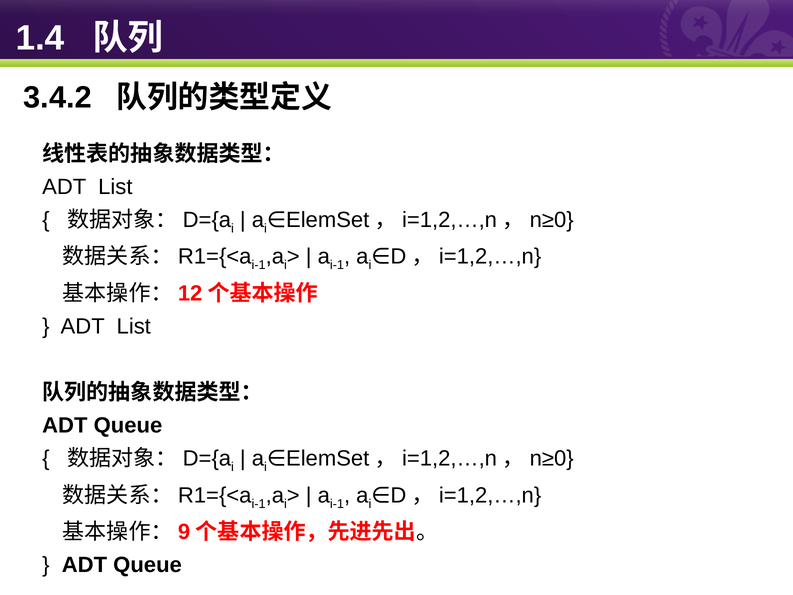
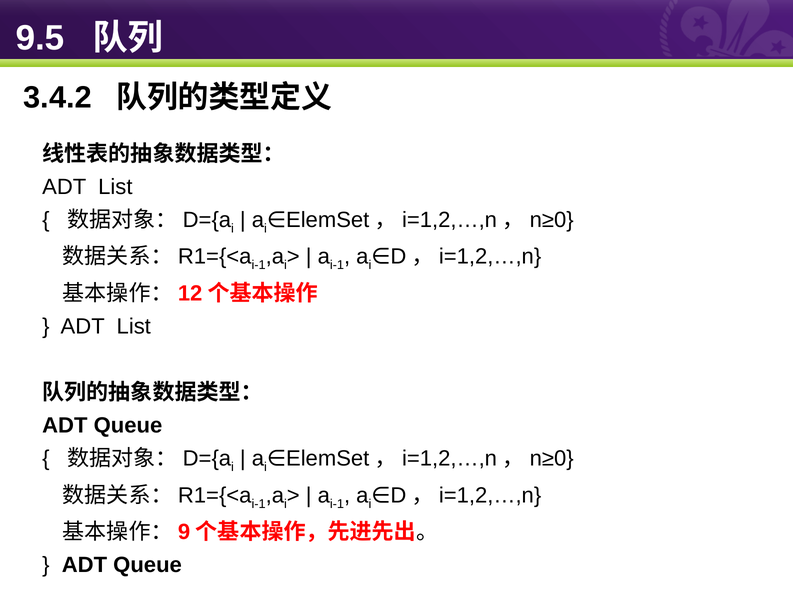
1.4: 1.4 -> 9.5 (40, 38)
